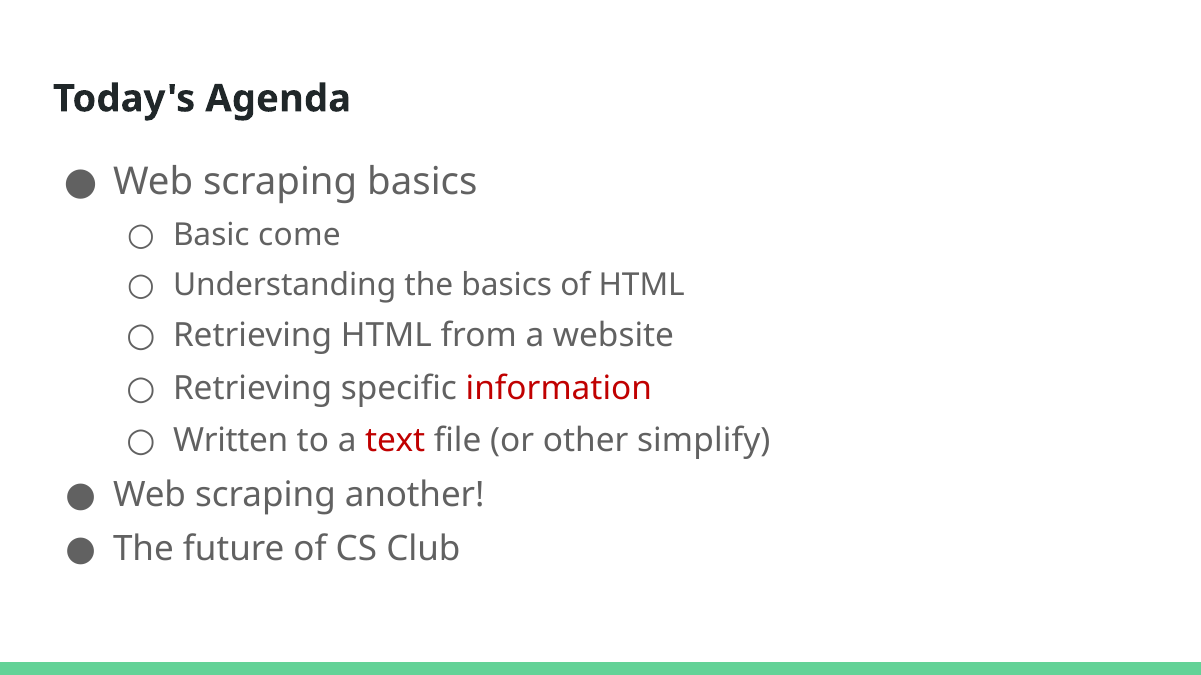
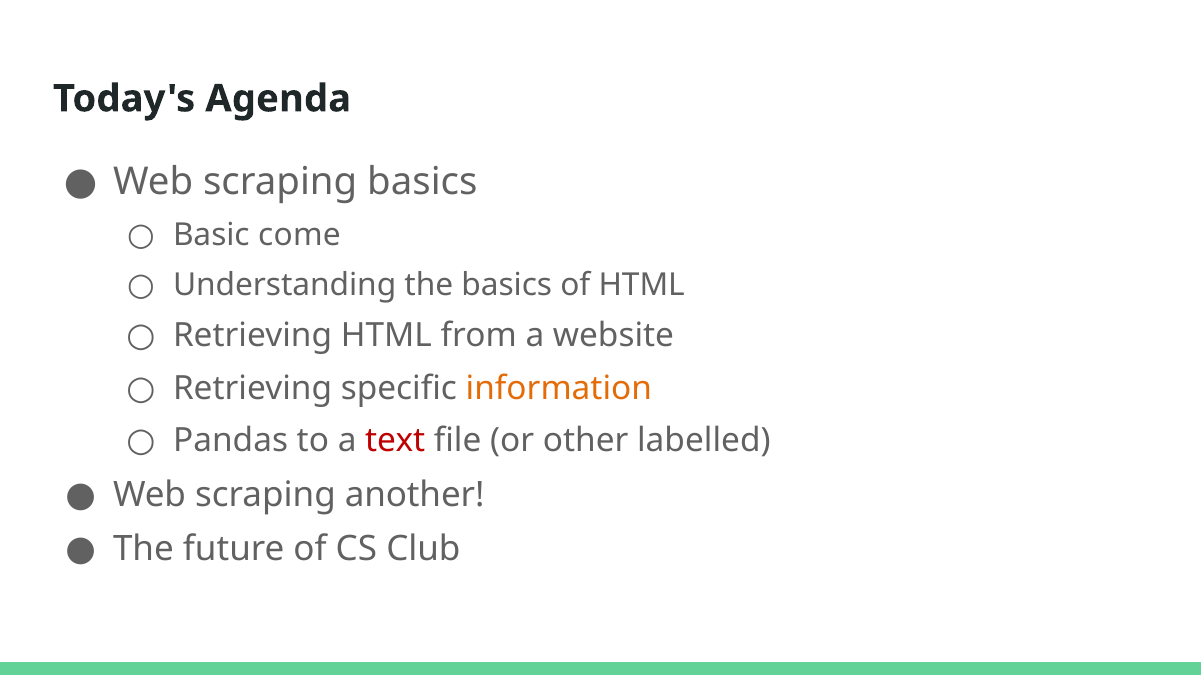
information colour: red -> orange (559, 389)
Written: Written -> Pandas (231, 441)
simplify: simplify -> labelled (704, 441)
